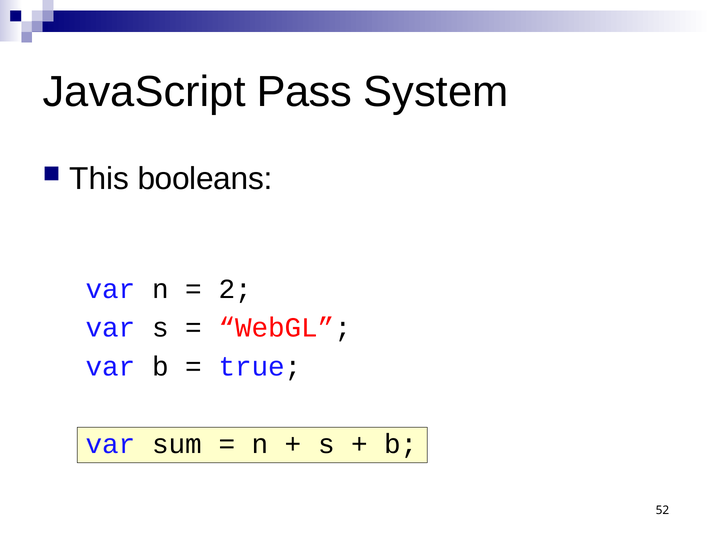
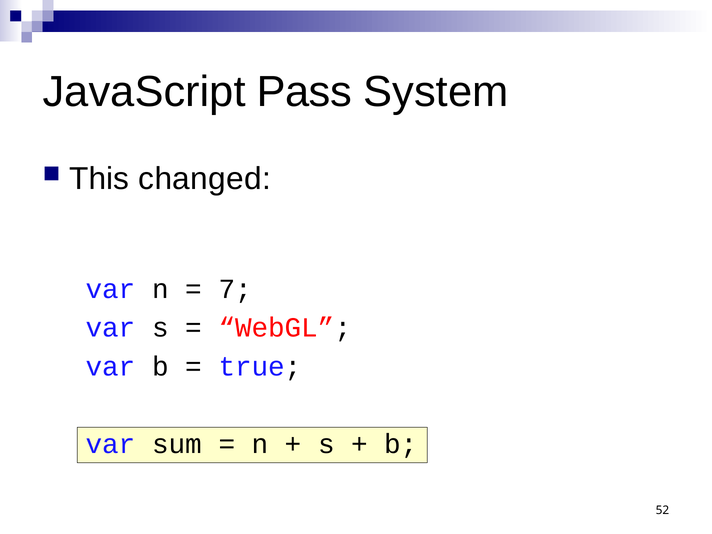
booleans: booleans -> changed (205, 179)
2: 2 -> 7 (235, 289)
